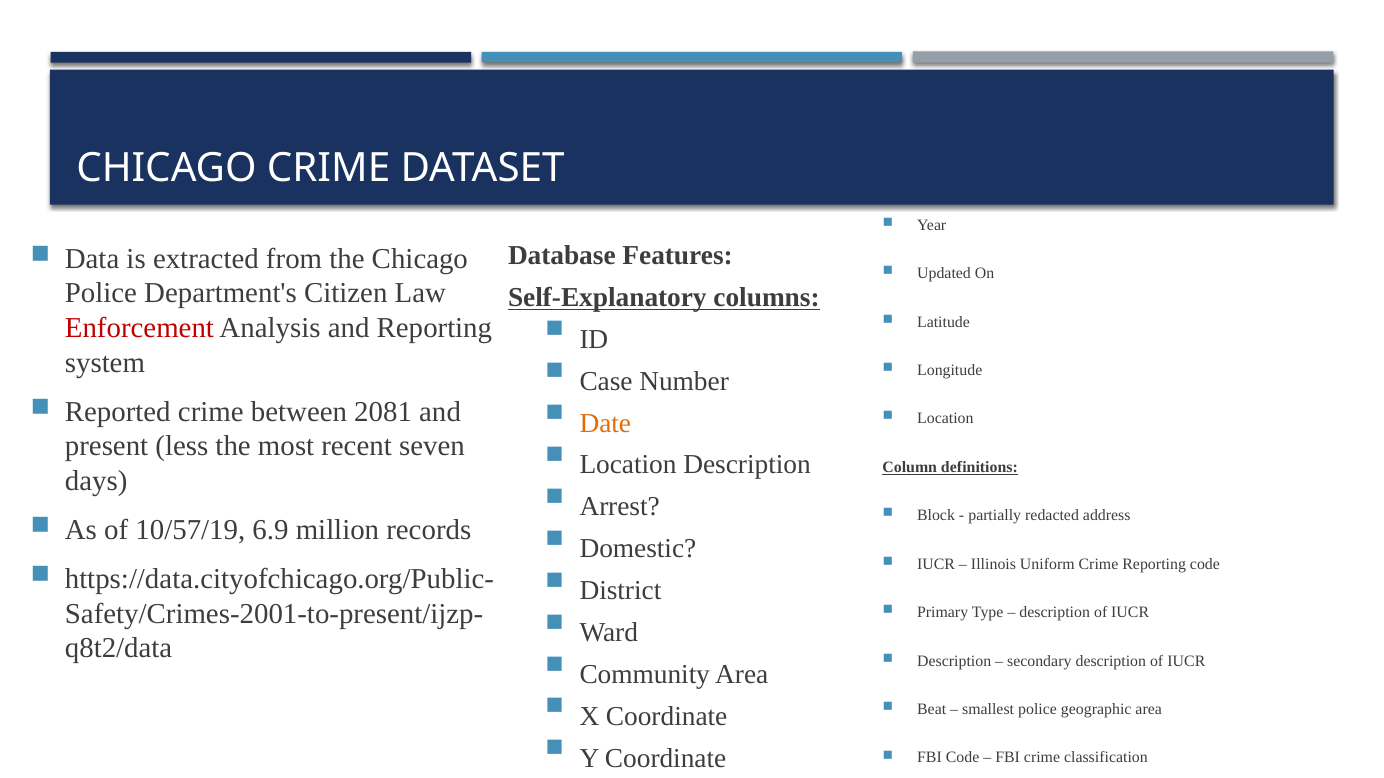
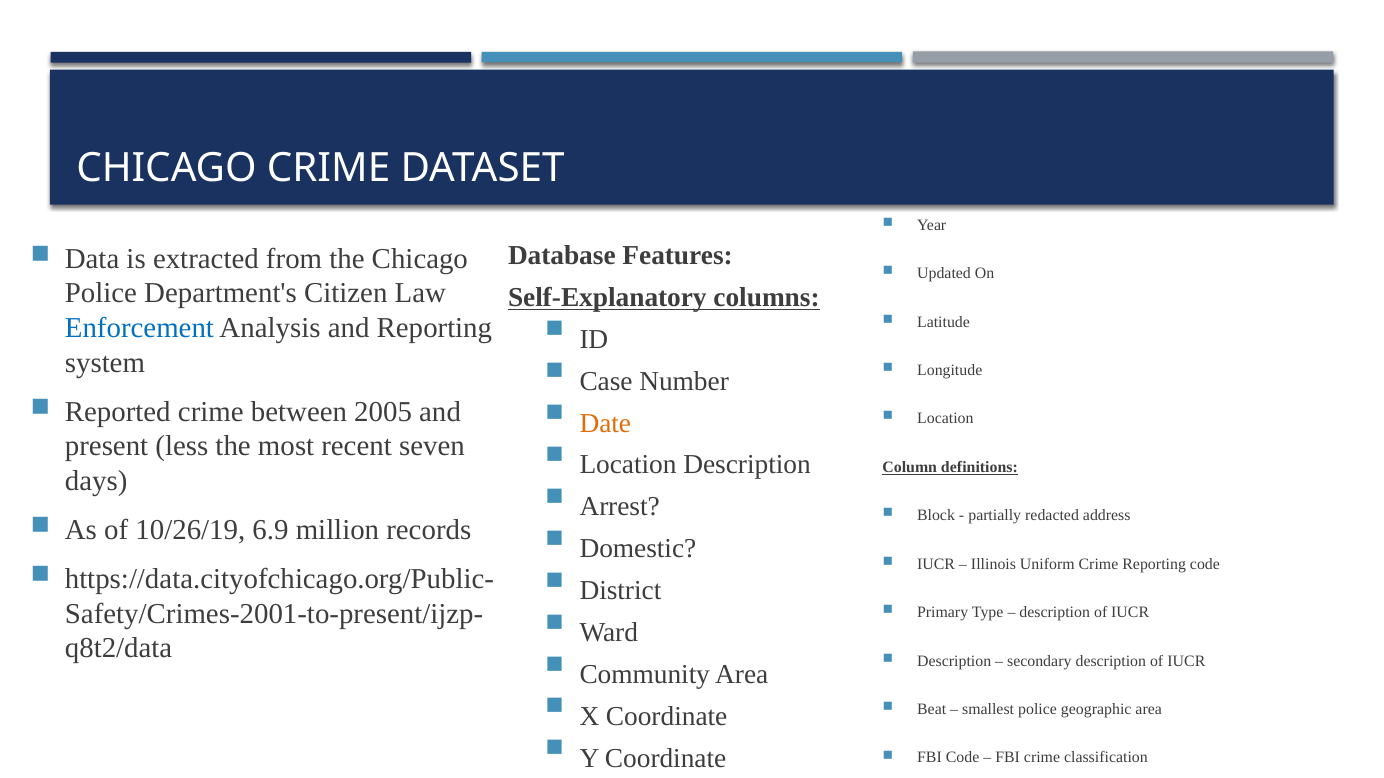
Enforcement colour: red -> blue (139, 328)
2081: 2081 -> 2005 (383, 412)
10/57/19: 10/57/19 -> 10/26/19 (190, 530)
